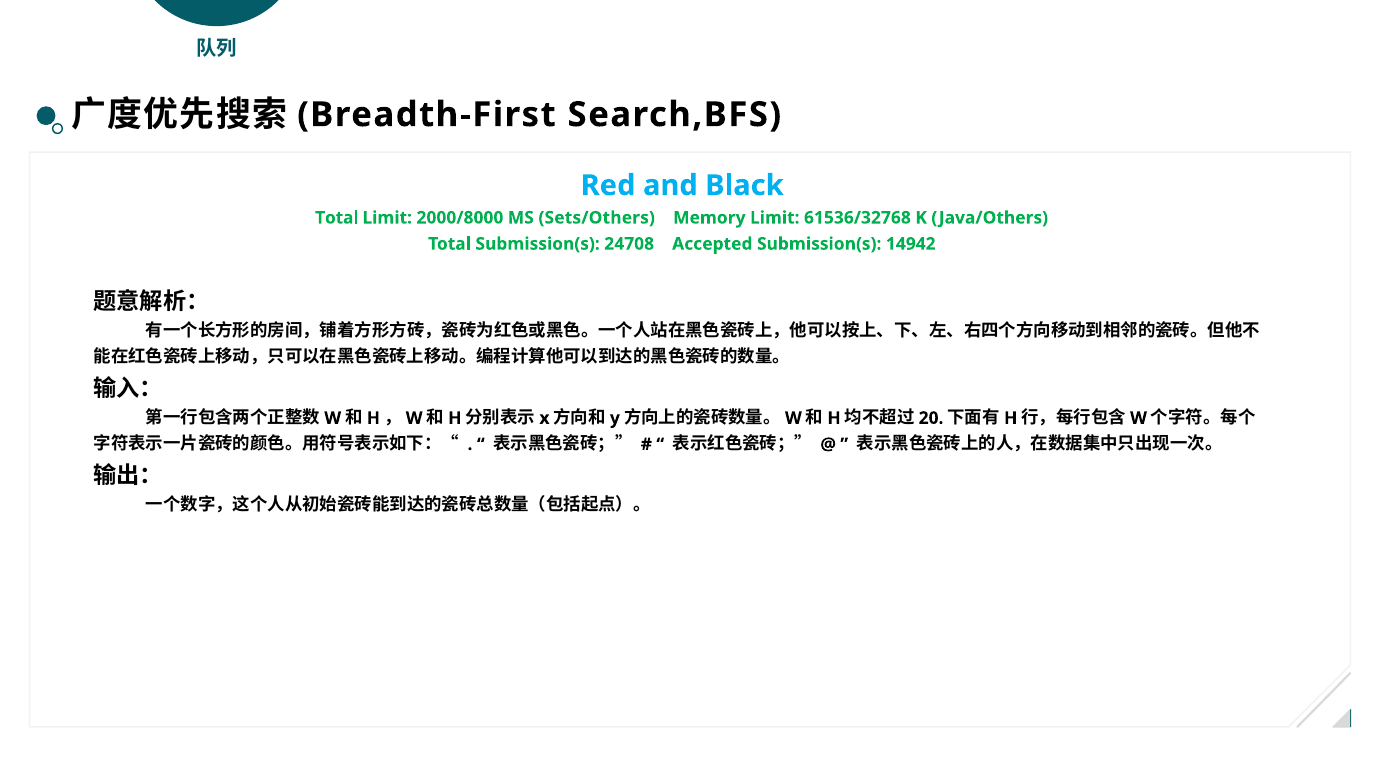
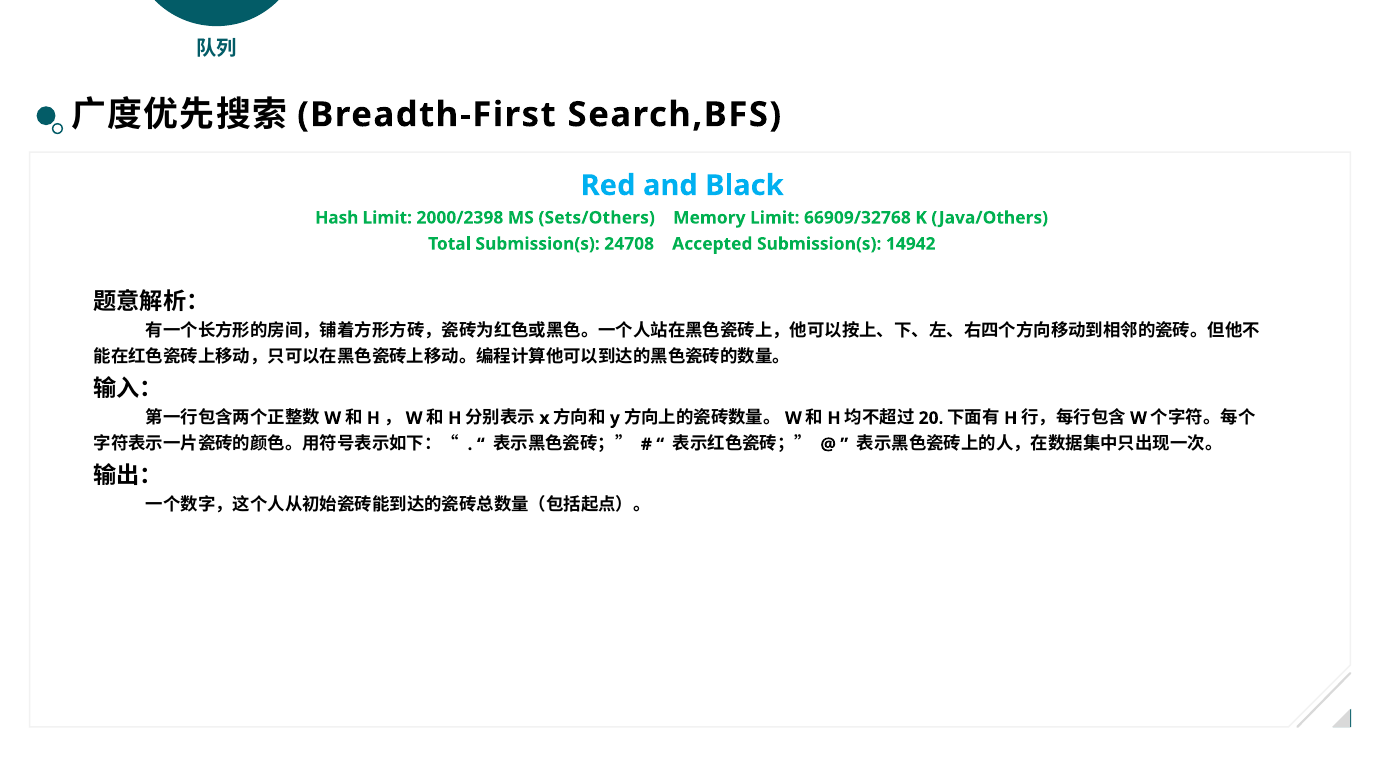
Total: Total -> Hash (337, 218)
2000/8000: 2000/8000 -> 2000/2398 (460, 218)
61536/32768: 61536/32768 -> 66909/32768 (857, 218)
